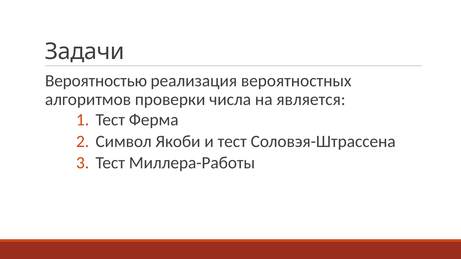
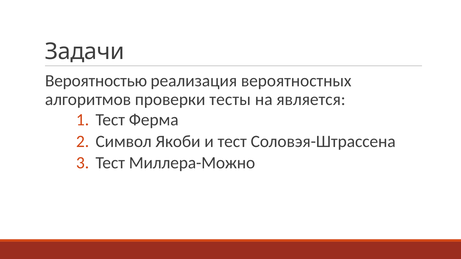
числа: числа -> тесты (230, 99)
Миллера-Работы: Миллера-Работы -> Миллера-Можно (192, 163)
